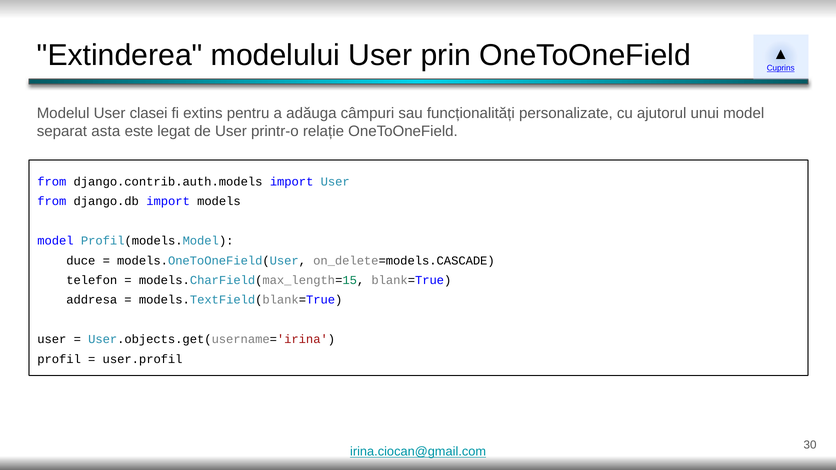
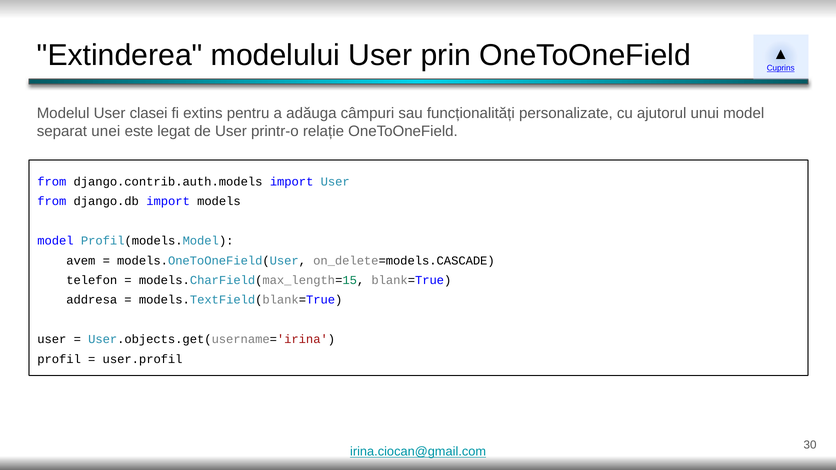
asta: asta -> unei (106, 132)
duce: duce -> avem (81, 261)
